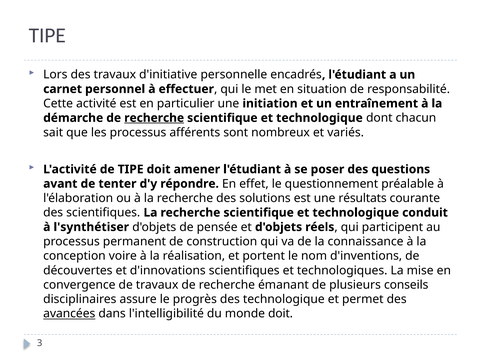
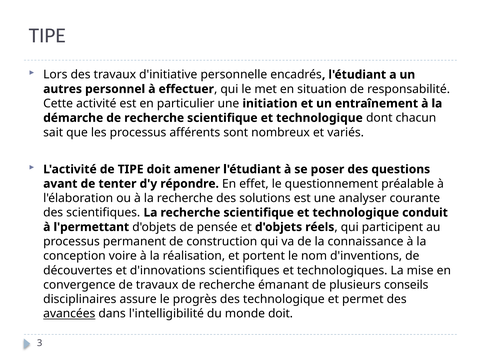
carnet: carnet -> autres (63, 89)
recherche underline: present -> none (154, 118)
résultats: résultats -> analyser (362, 198)
l'synthétiser: l'synthétiser -> l'permettant (91, 227)
